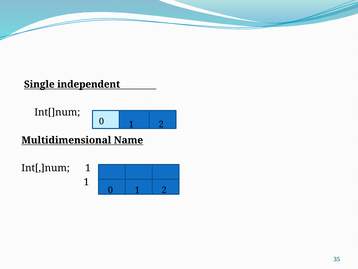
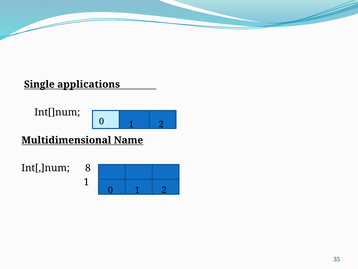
independent: independent -> applications (89, 84)
Int[,]num 1: 1 -> 8 (88, 168)
